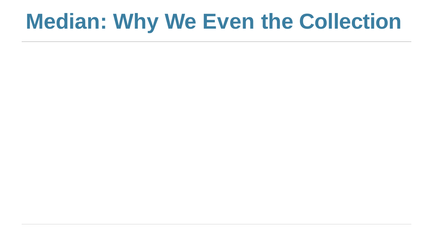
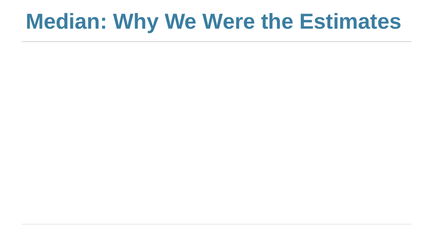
Even: Even -> Were (229, 22)
Collection: Collection -> Estimates (350, 22)
